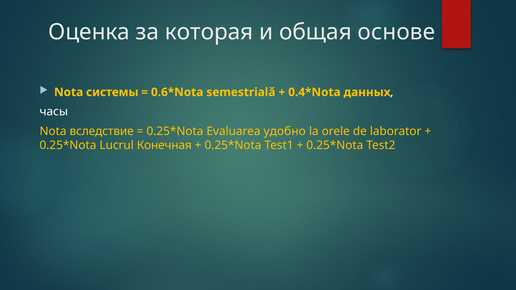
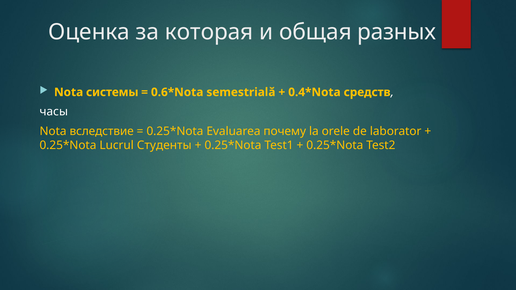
основе: основе -> разных (397, 32)
данных: данных -> средств (367, 92)
удобно: удобно -> почему (285, 131)
Конечная: Конечная -> Студенты (164, 146)
